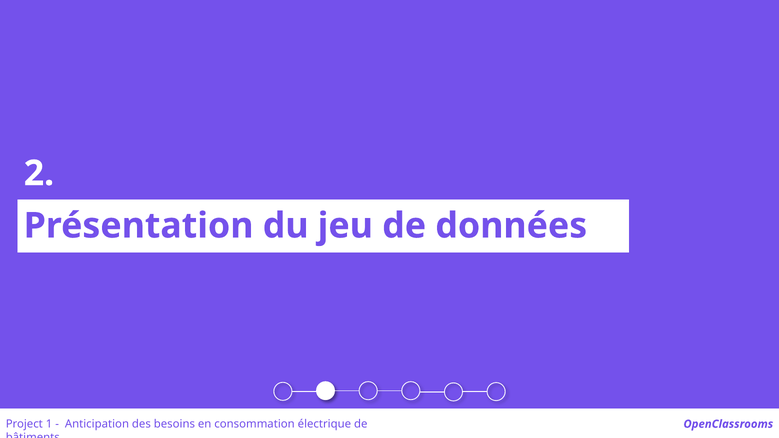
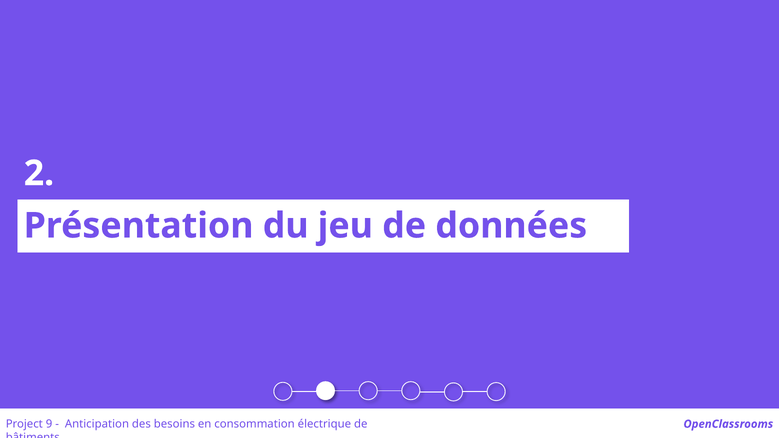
1: 1 -> 9 (49, 424)
